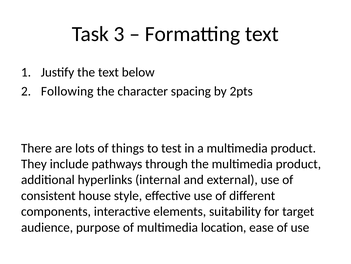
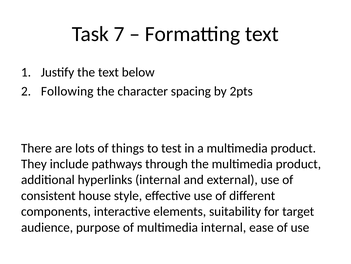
3: 3 -> 7 (119, 34)
multimedia location: location -> internal (224, 227)
